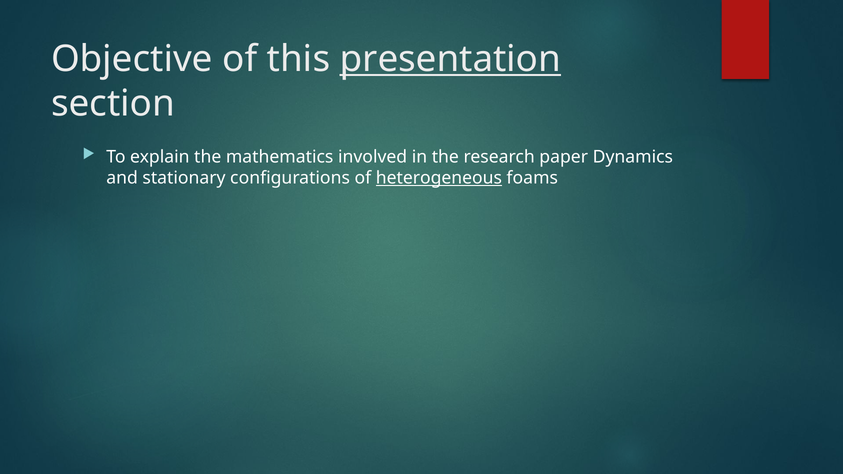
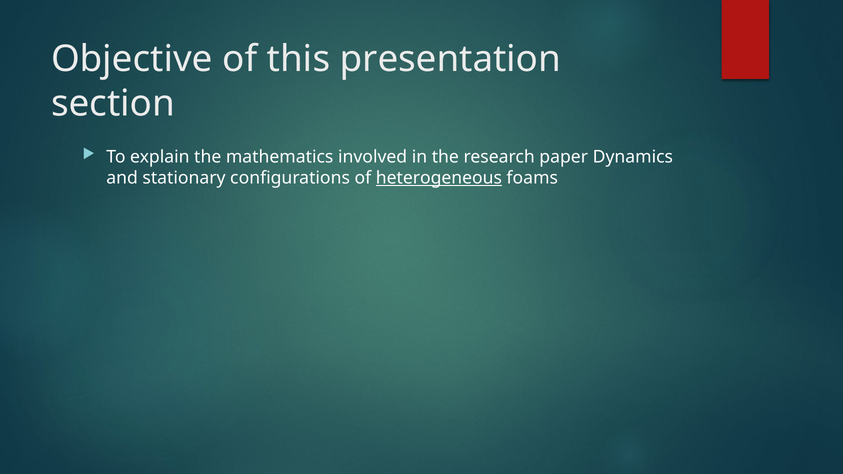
presentation underline: present -> none (450, 59)
